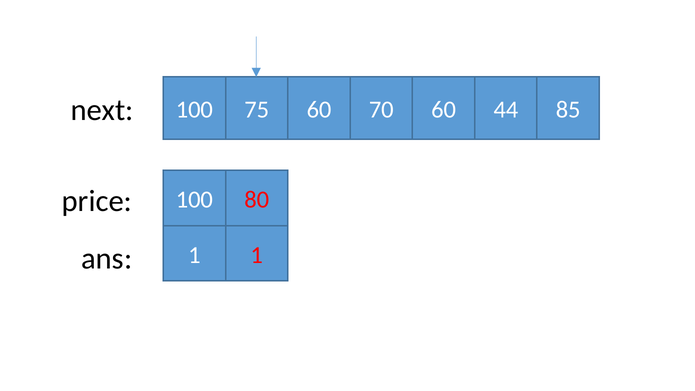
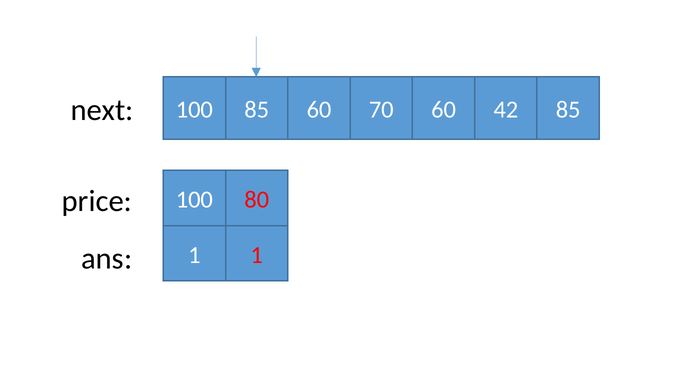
100 75: 75 -> 85 (257, 110)
44: 44 -> 42 (506, 110)
